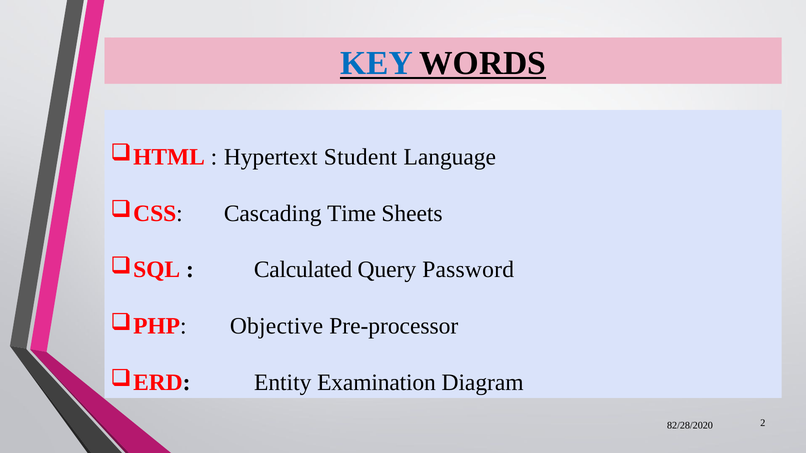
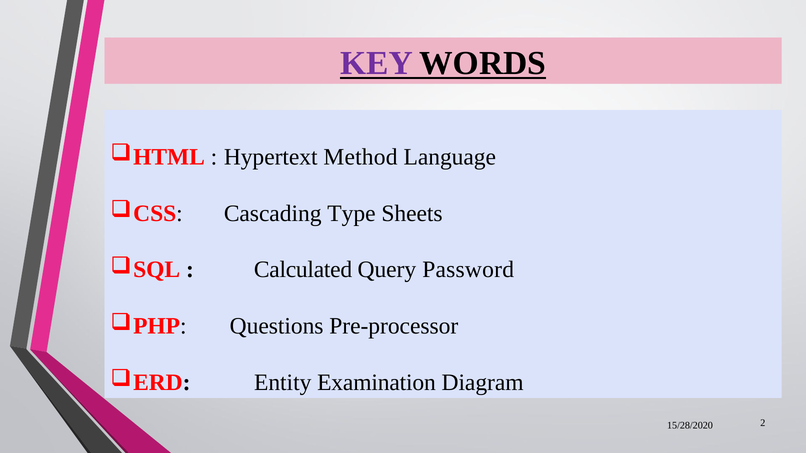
KEY colour: blue -> purple (377, 63)
Student: Student -> Method (360, 157)
Time: Time -> Type (351, 213)
Objective: Objective -> Questions (277, 326)
82/28/2020: 82/28/2020 -> 15/28/2020 (690, 426)
